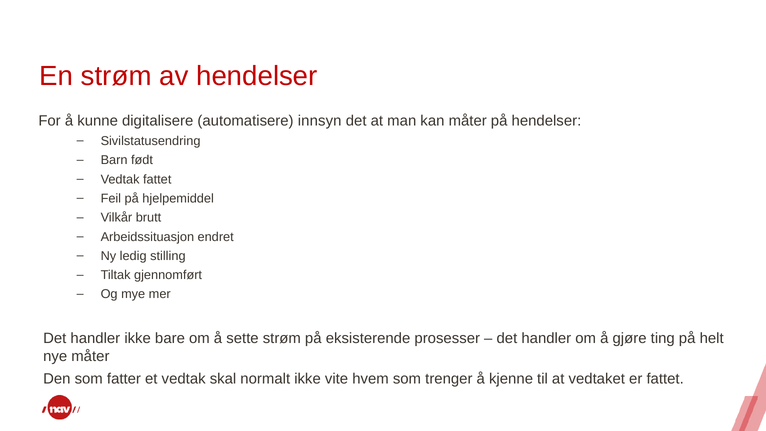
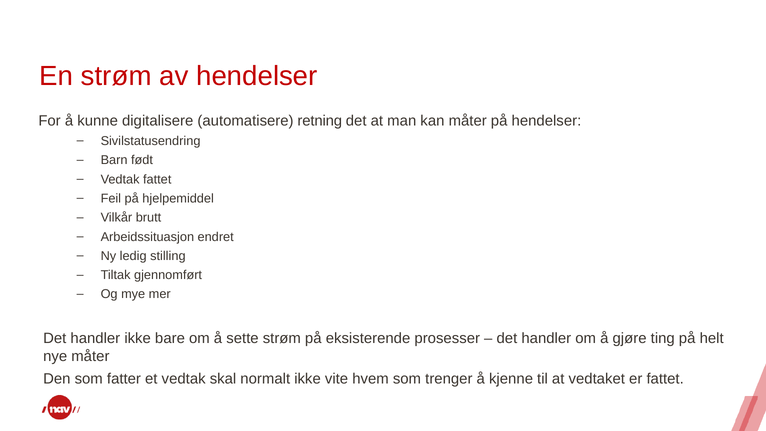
innsyn: innsyn -> retning (320, 121)
